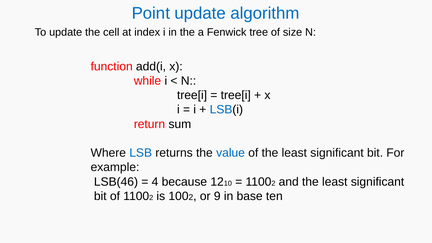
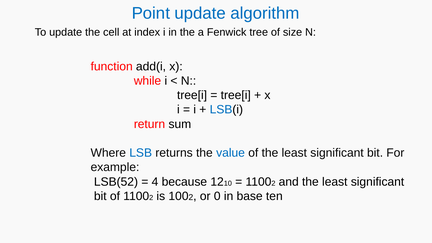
LSB(46: LSB(46 -> LSB(52 (116, 182)
9: 9 -> 0 (217, 196)
